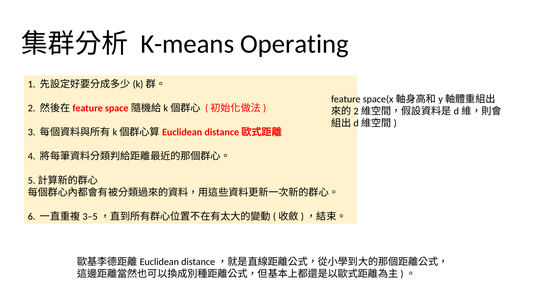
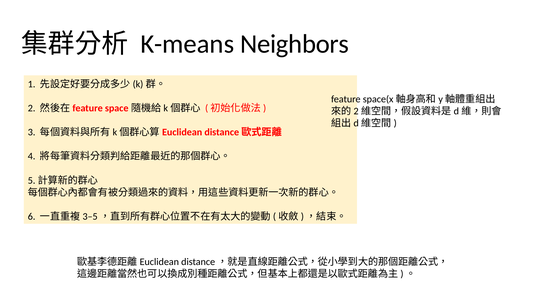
Operating: Operating -> Neighbors (295, 44)
